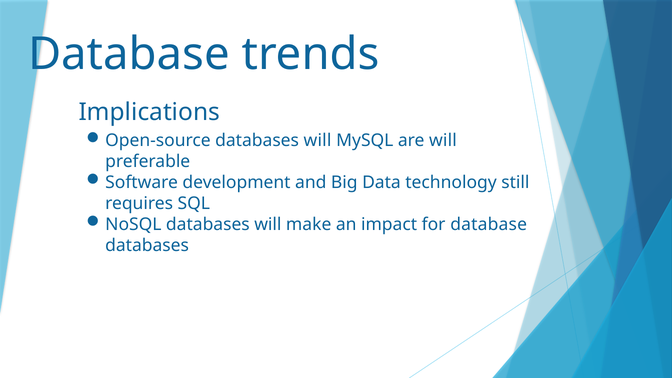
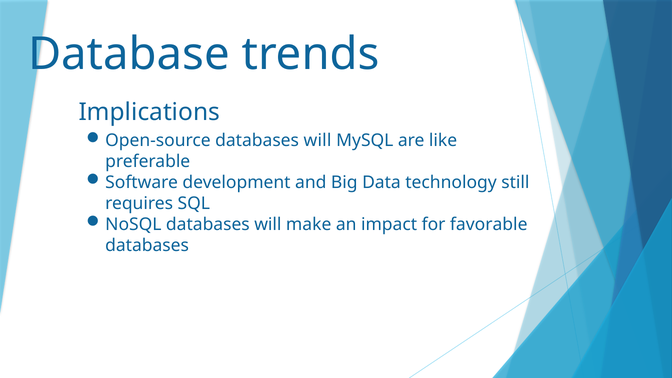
are will: will -> like (443, 141)
for database: database -> favorable (489, 225)
